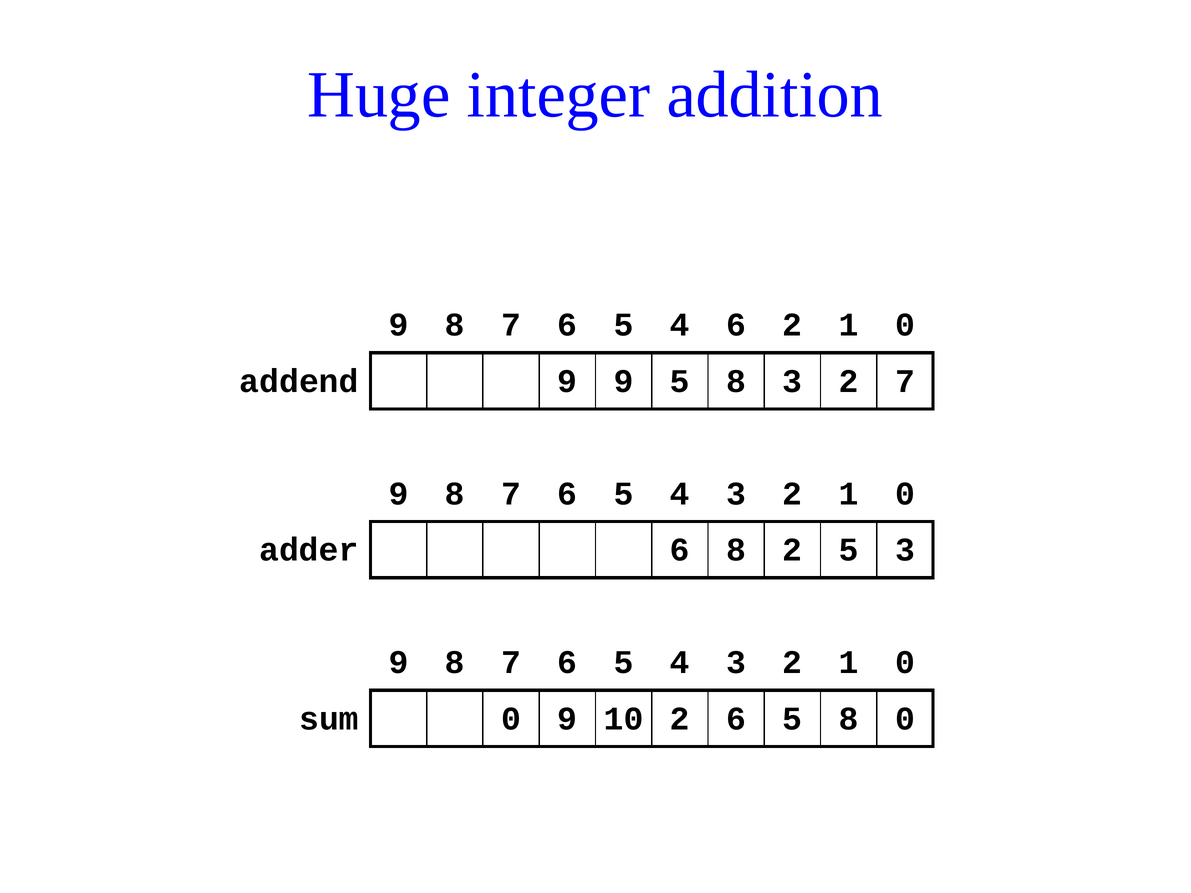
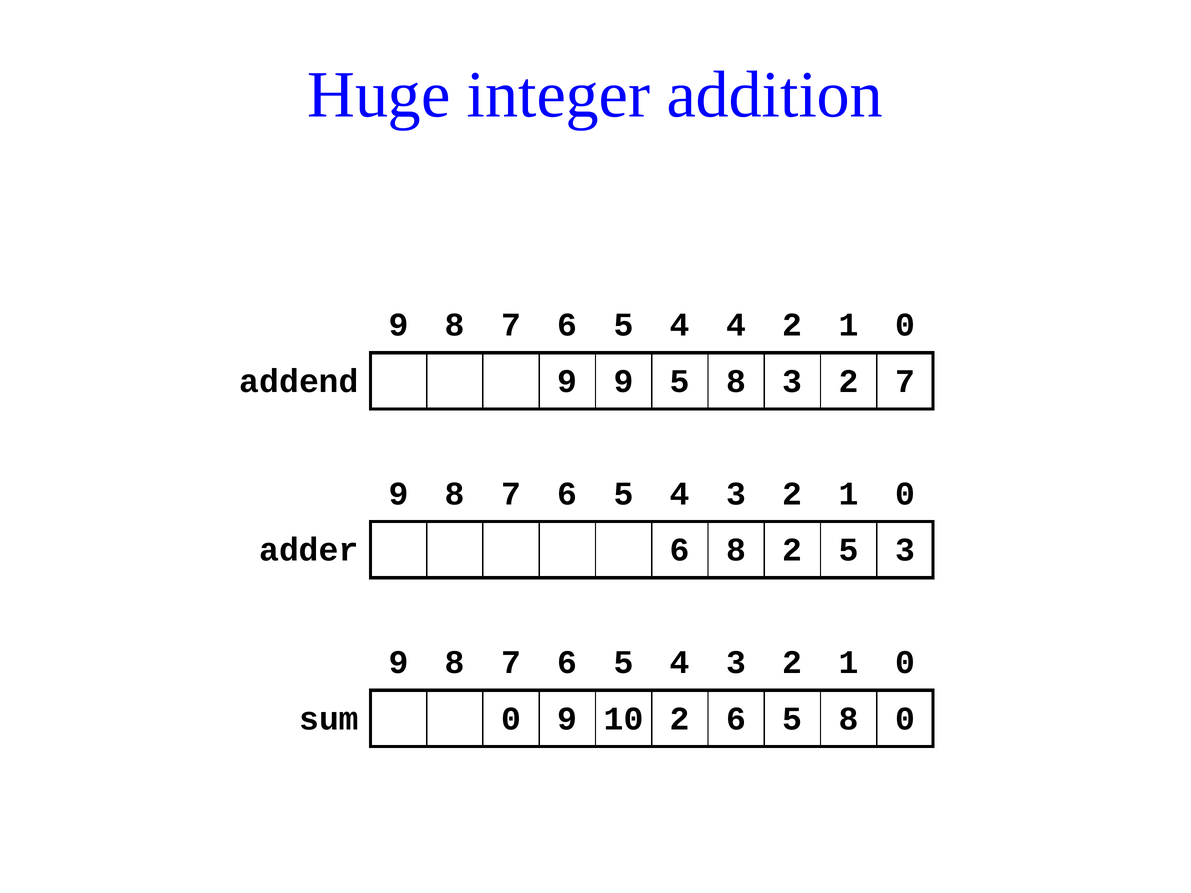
4 6: 6 -> 4 (736, 325)
